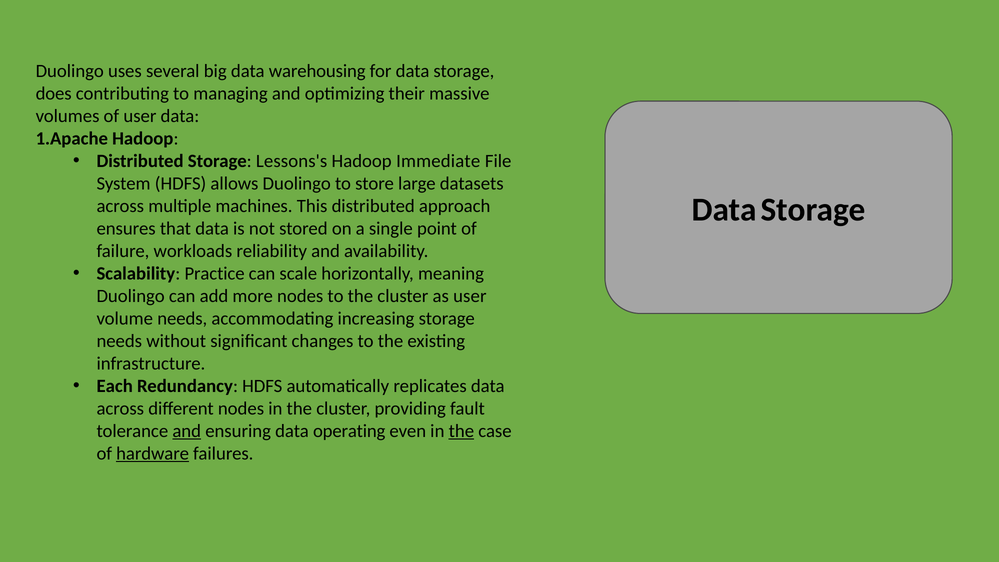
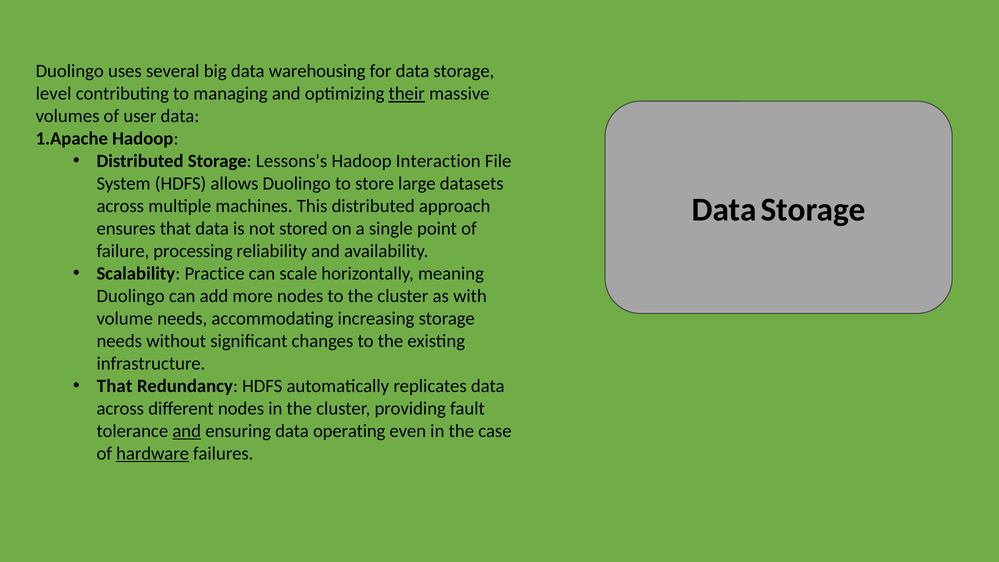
does: does -> level (54, 94)
their underline: none -> present (407, 94)
Immediate: Immediate -> Interaction (438, 161)
workloads: workloads -> processing (193, 251)
as user: user -> with (470, 296)
Each: Each -> That (115, 386)
the underline: present -> none (461, 431)
